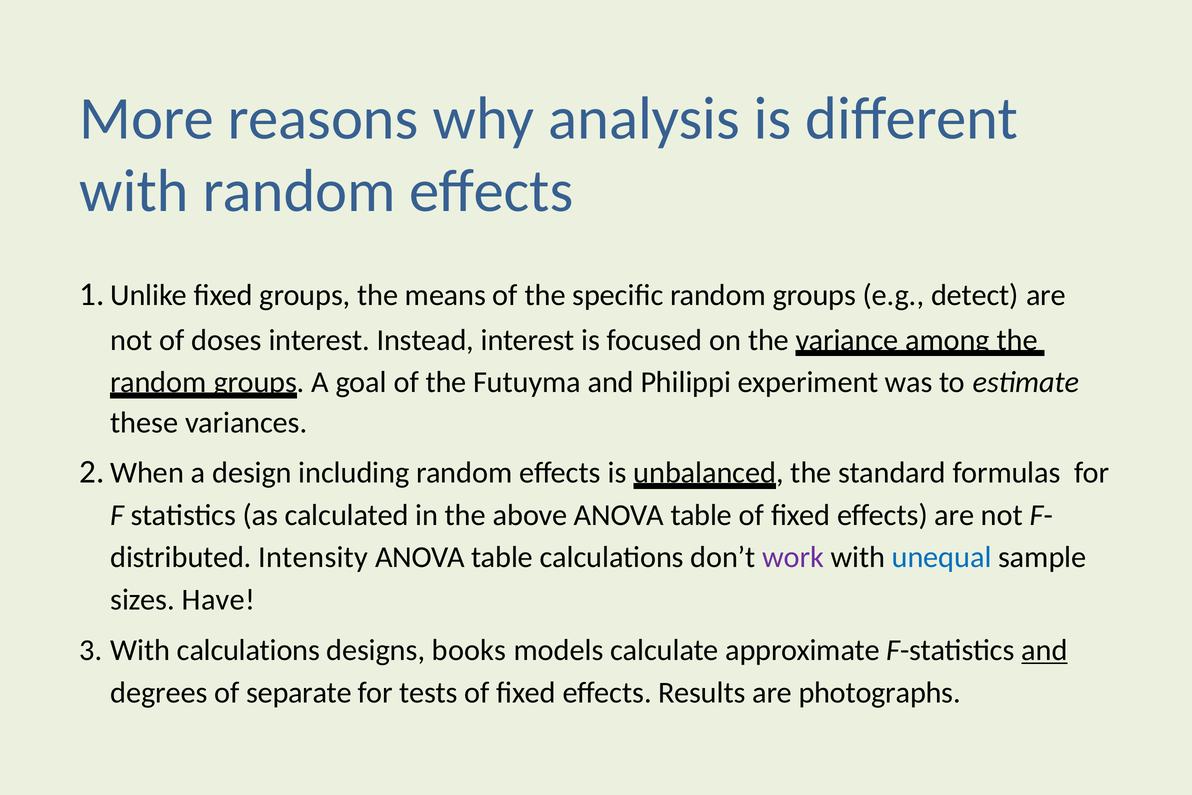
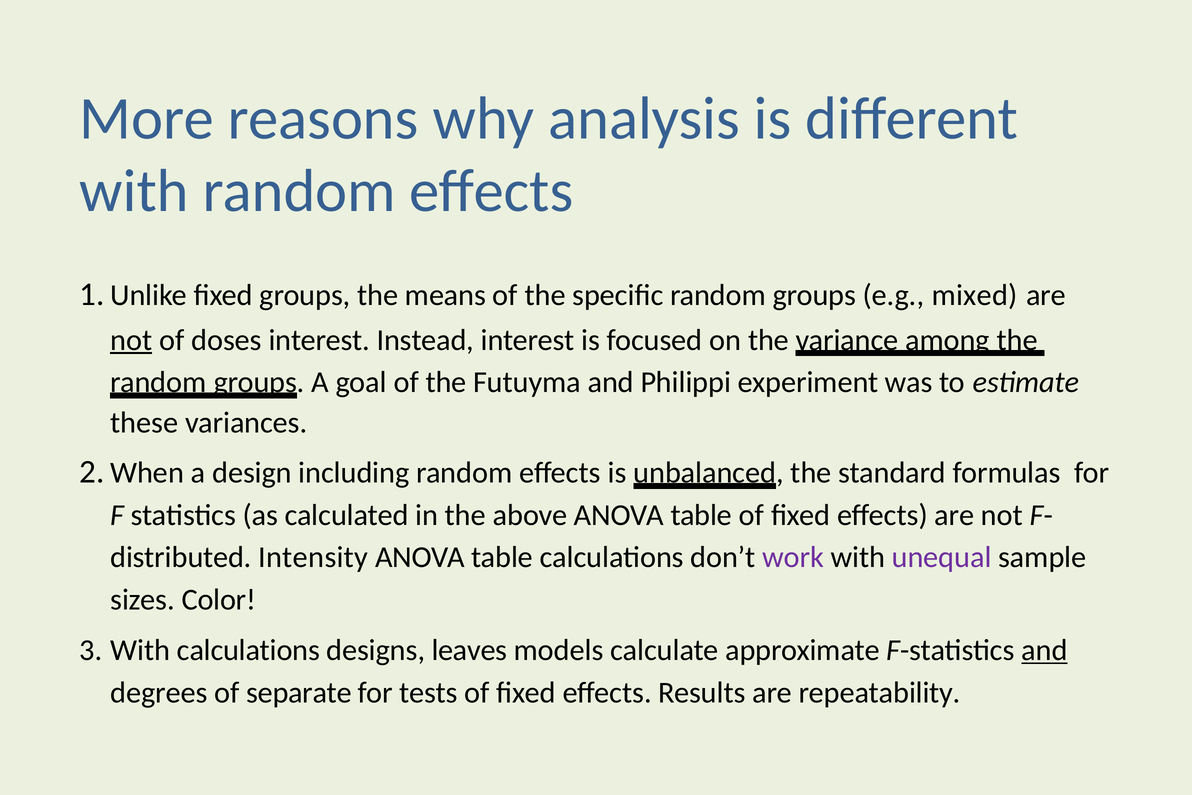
detect: detect -> mixed (975, 295)
not underline: none -> present (131, 340)
unequal colour: blue -> purple (942, 557)
Have: Have -> Color (219, 599)
books: books -> leaves (469, 650)
photographs: photographs -> repeatability (880, 692)
